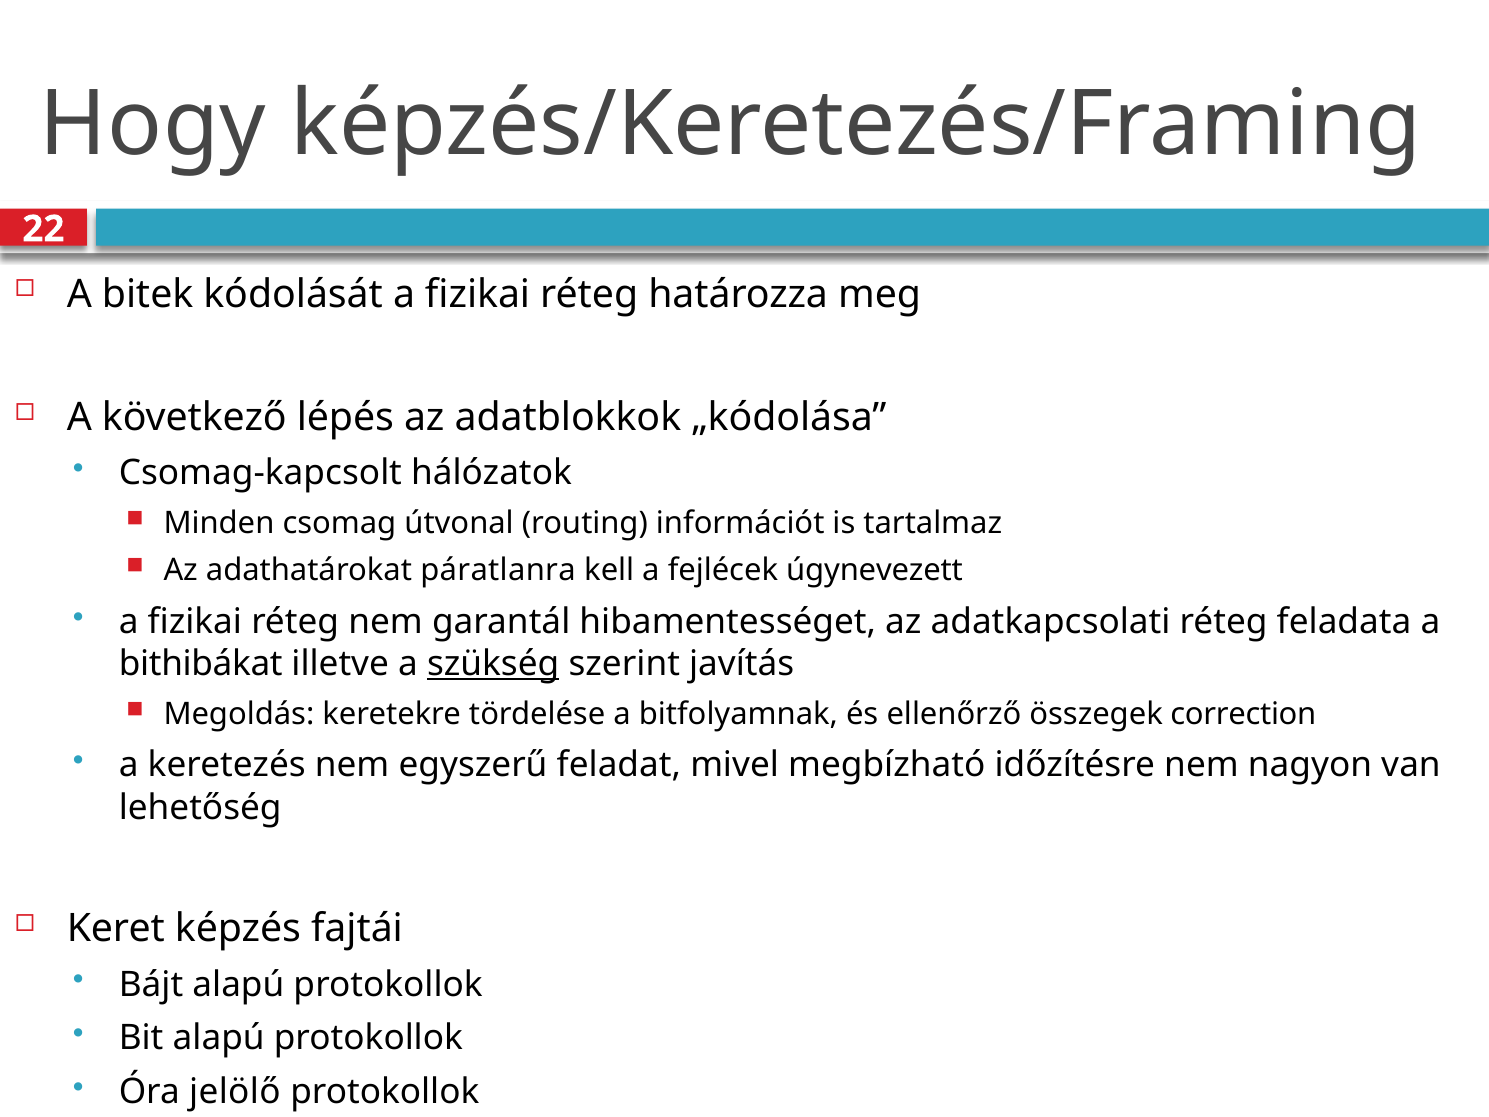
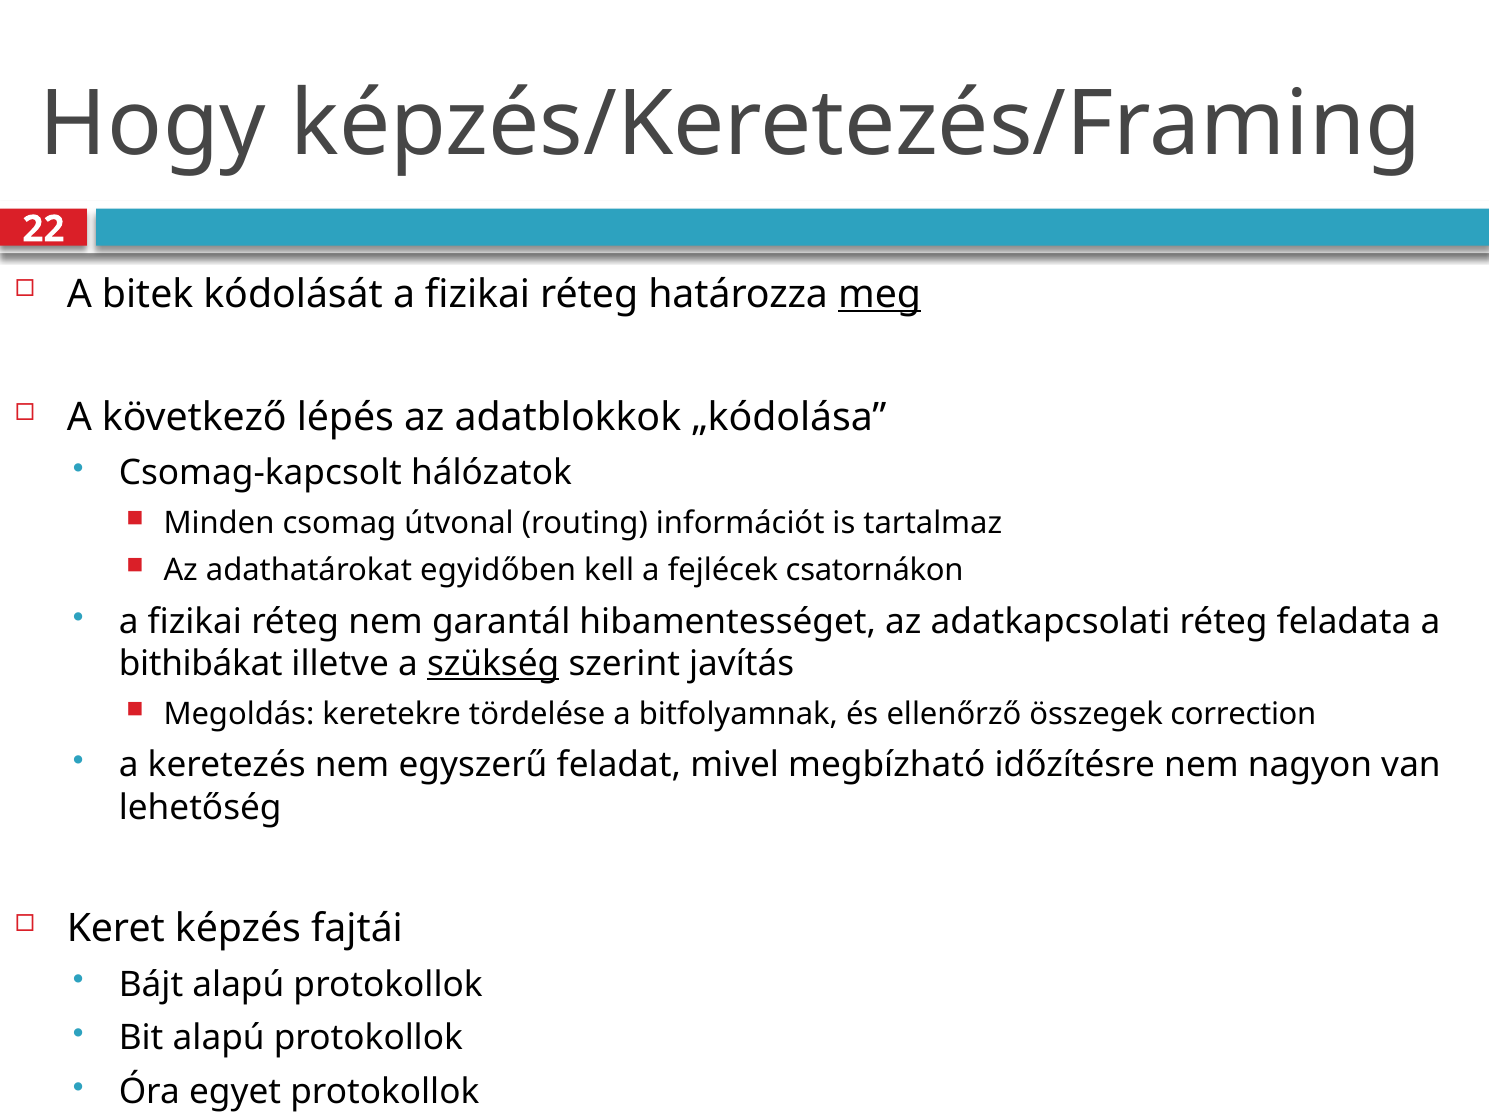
meg underline: none -> present (880, 294)
páratlanra: páratlanra -> egyidőben (498, 570)
úgynevezett: úgynevezett -> csatornákon (875, 570)
jelölő: jelölő -> egyet (235, 1091)
